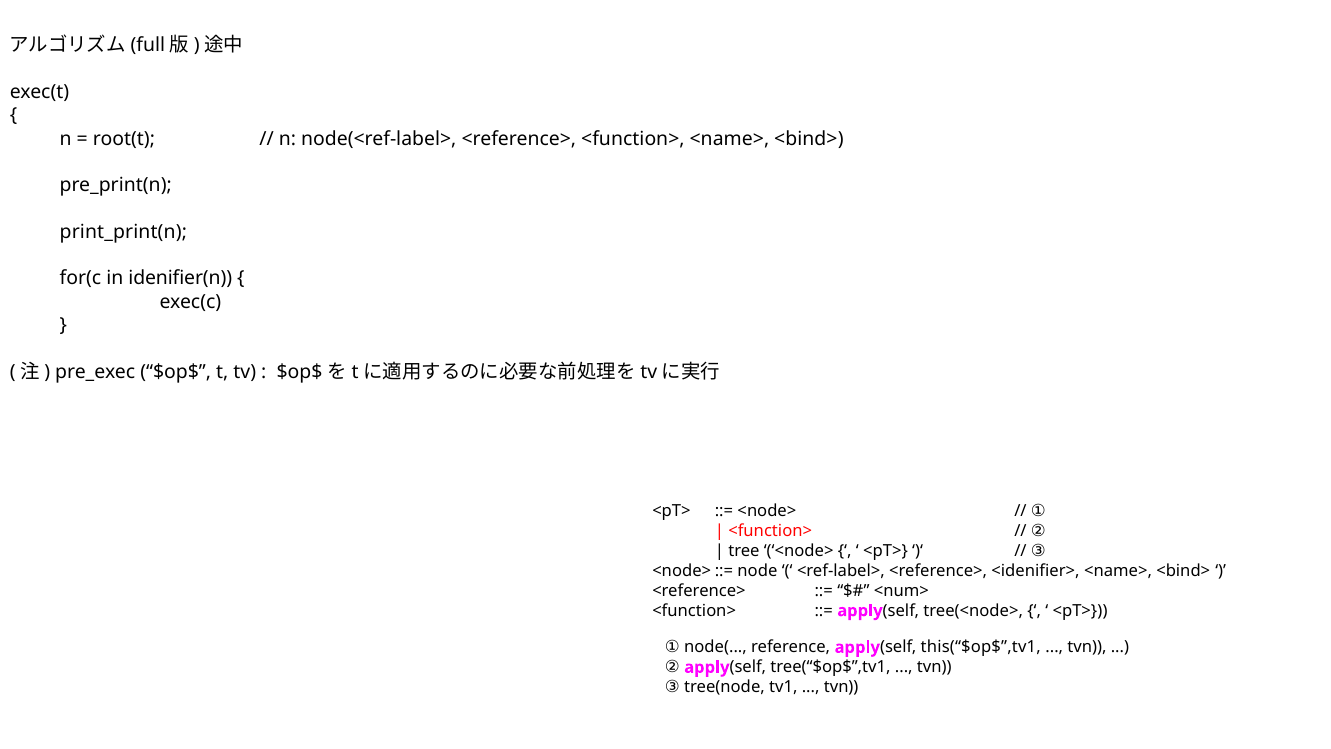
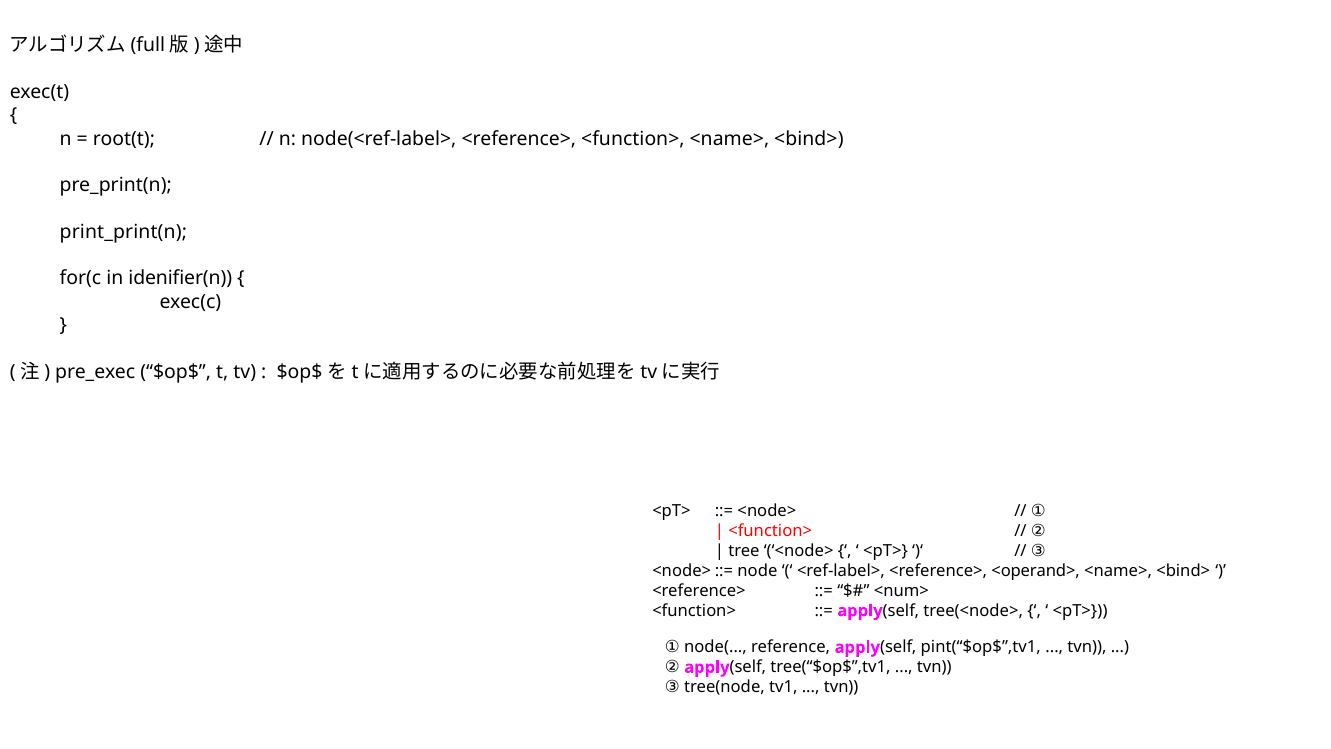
<idenifier>: <idenifier> -> <operand> (1036, 571)
this(“$op$”,tv1: this(“$op$”,tv1 -> pint(“$op$”,tv1 (981, 647)
